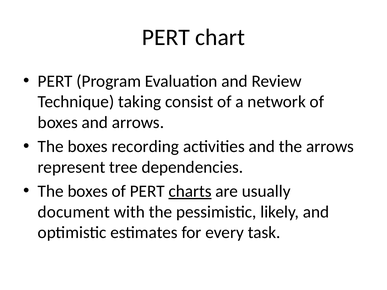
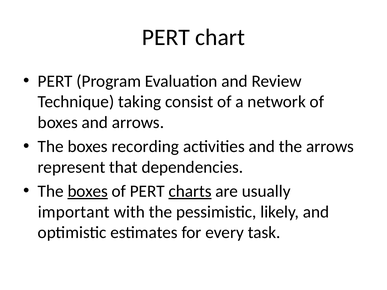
tree: tree -> that (123, 167)
boxes underline: none -> present (88, 191)
document: document -> important (74, 212)
